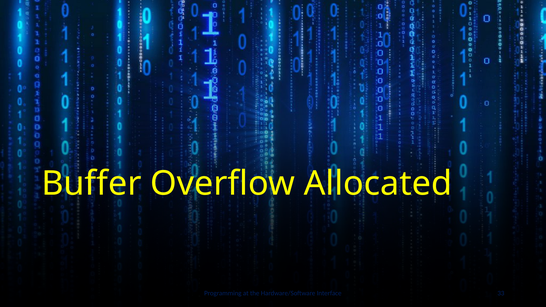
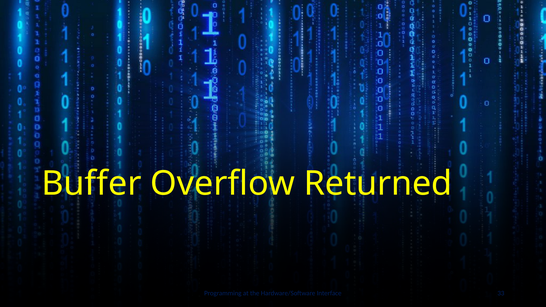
Allocated: Allocated -> Returned (378, 184)
